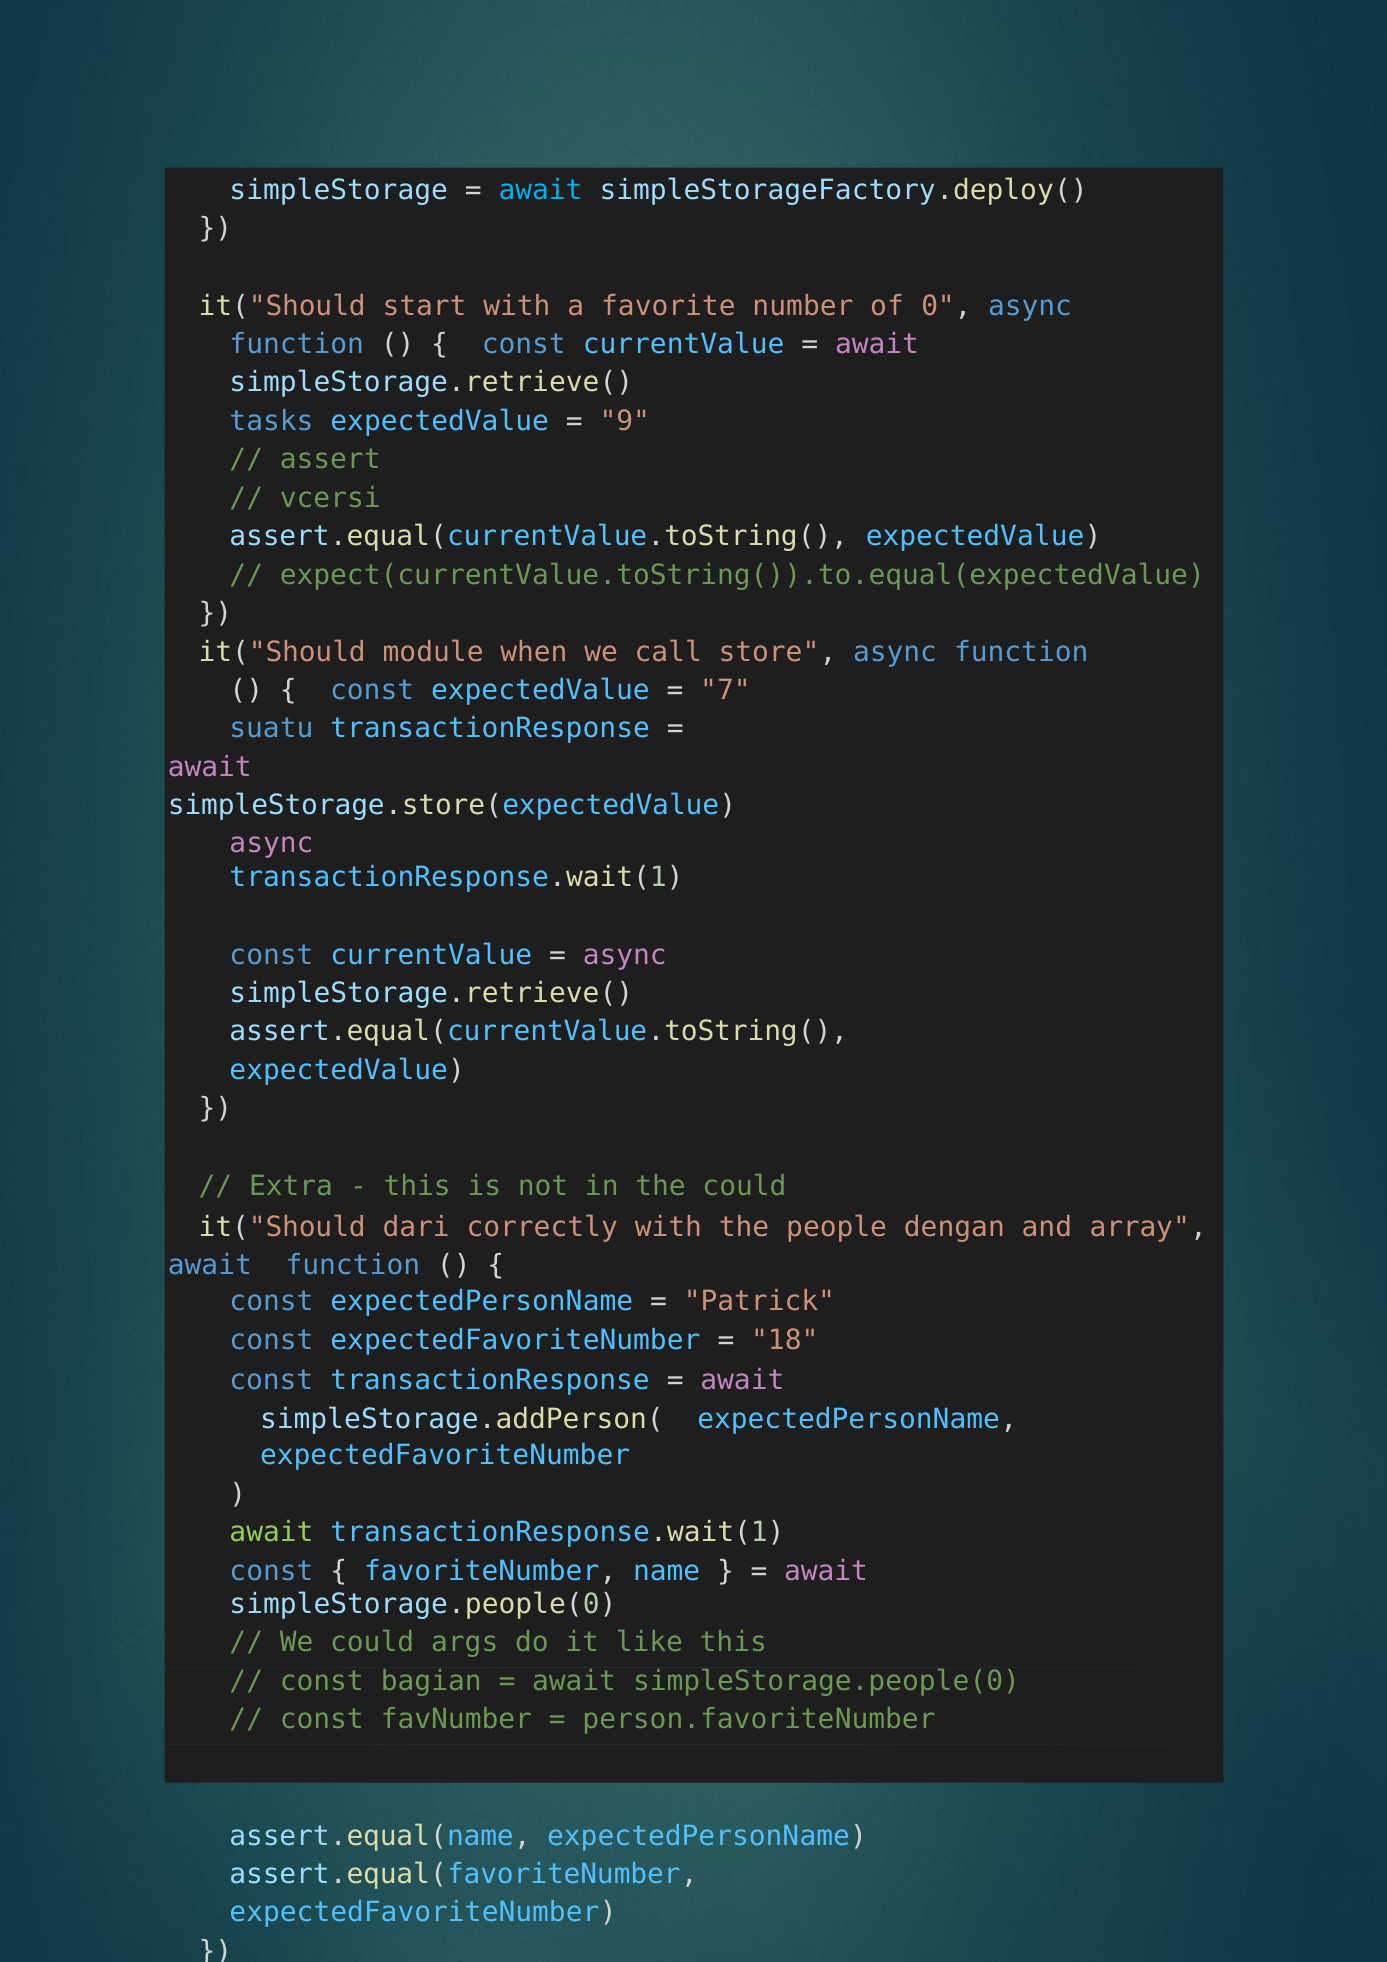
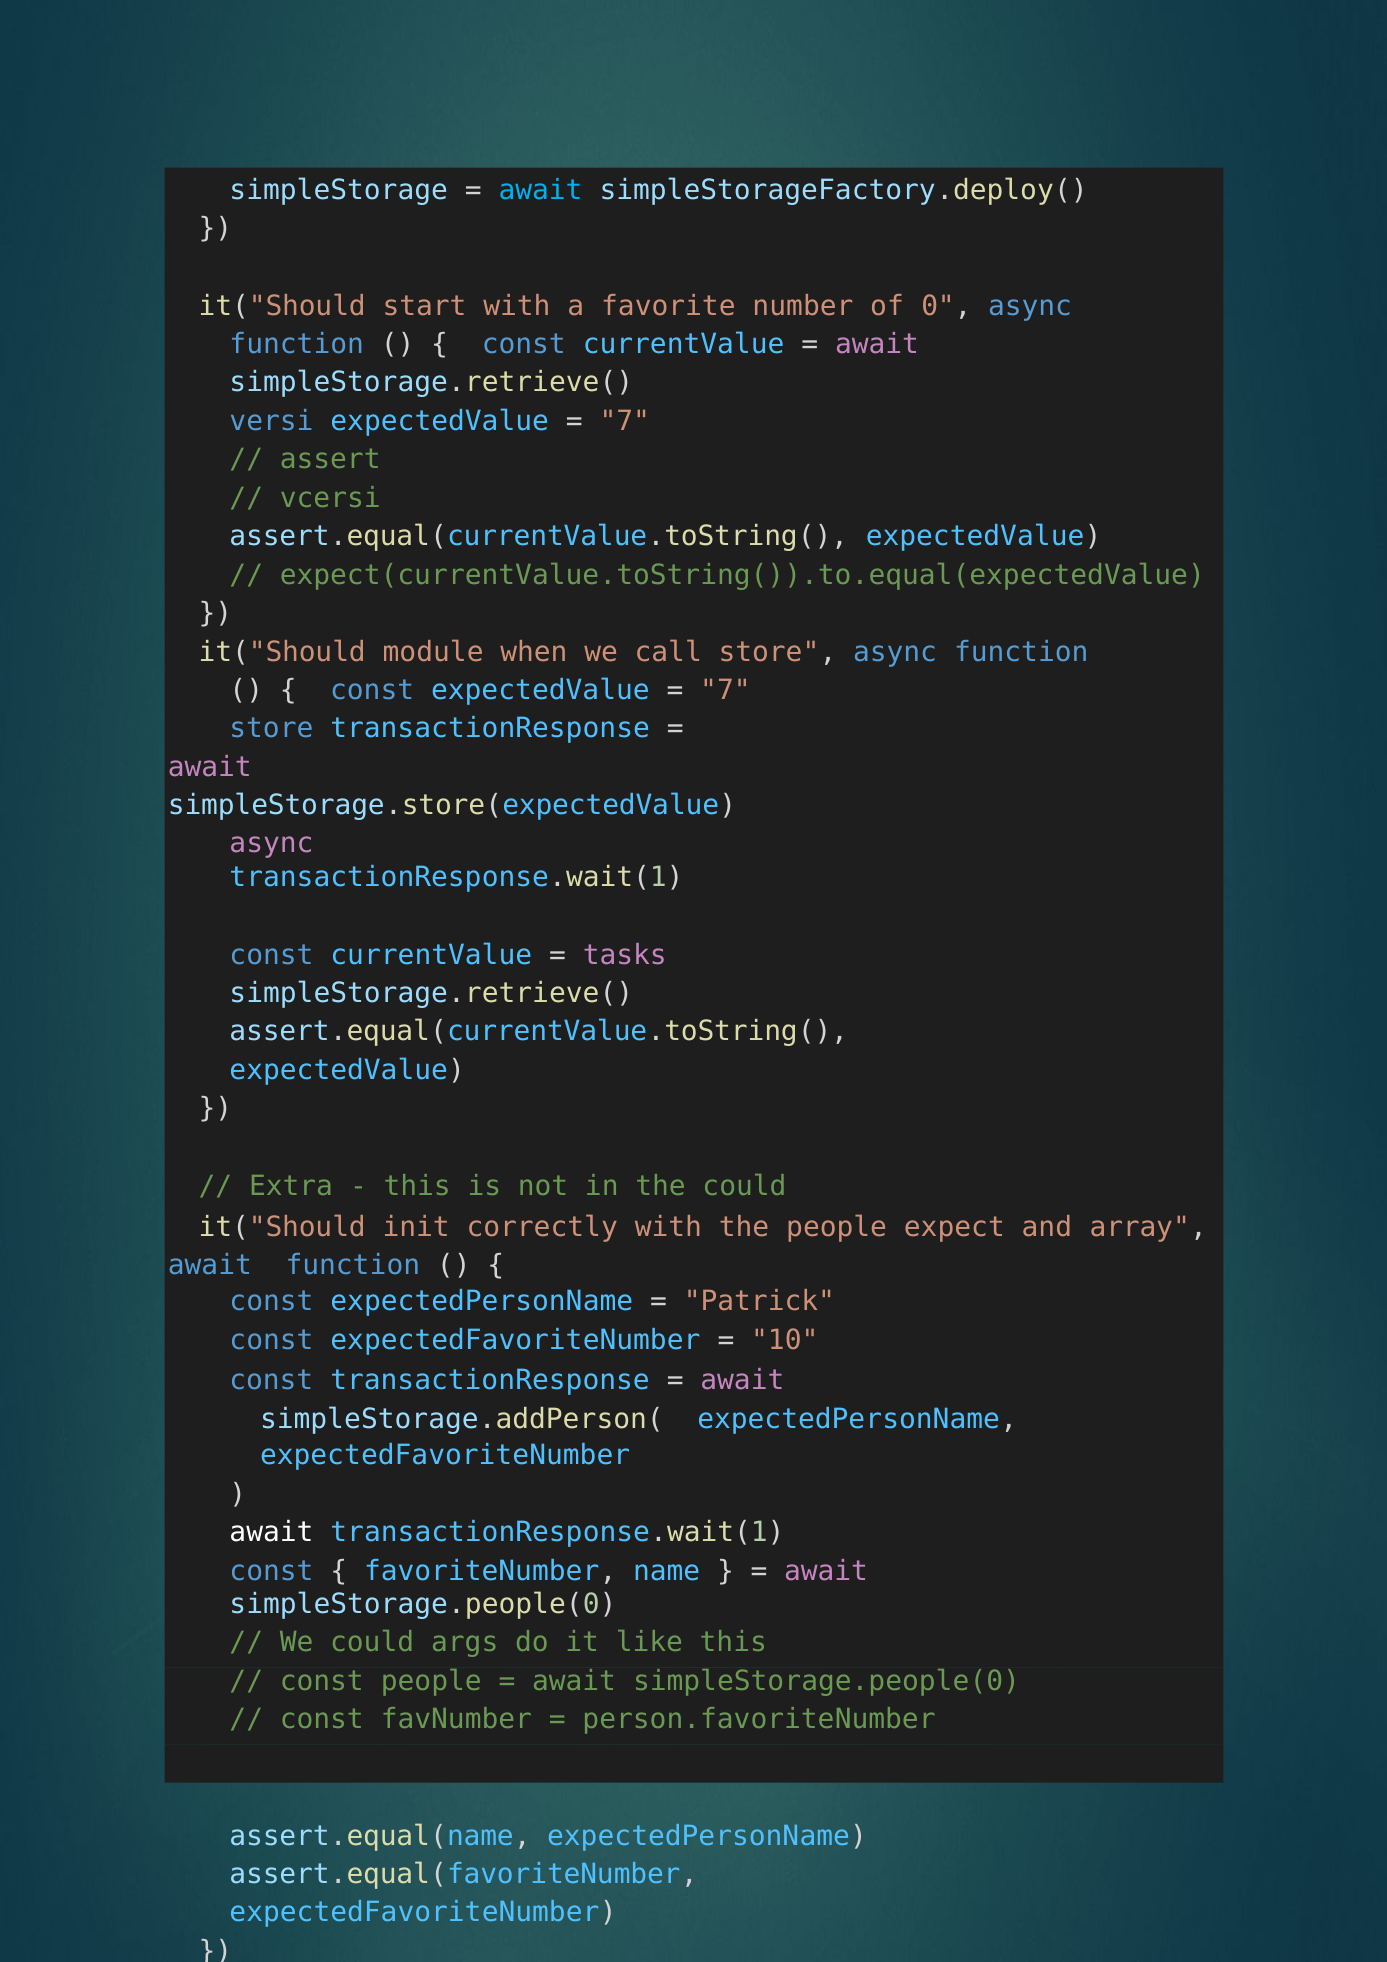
tasks: tasks -> versi (271, 421)
9: 9 -> 7 (625, 421)
suatu: suatu -> store (271, 729)
async: async -> tasks (625, 955)
dari: dari -> init (416, 1227)
dengan: dengan -> expect (954, 1227)
18: 18 -> 10 (785, 1341)
await colour: light green -> white (271, 1533)
const bagian: bagian -> people (431, 1682)
